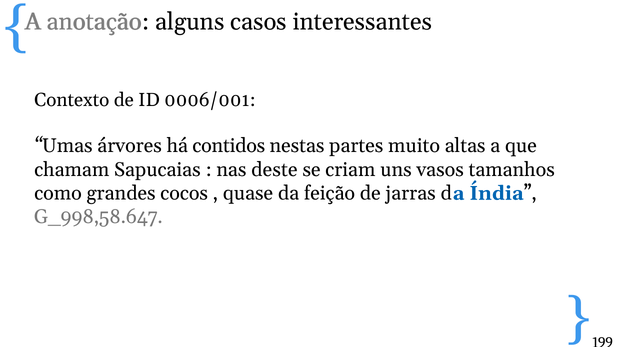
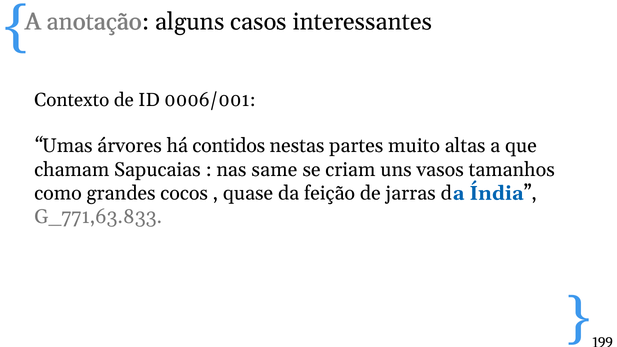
deste: deste -> same (274, 170)
G_998,58.647: G_998,58.647 -> G_771,63.833 (98, 217)
